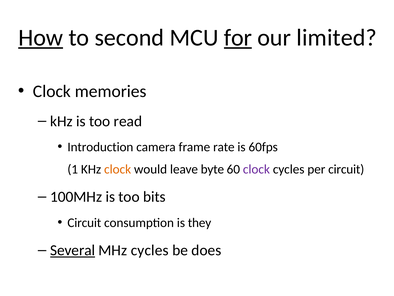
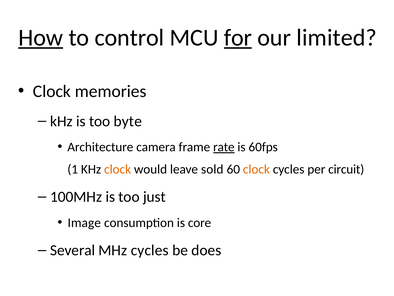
second: second -> control (129, 38)
read: read -> byte (128, 121)
Introduction: Introduction -> Architecture (100, 147)
rate underline: none -> present (224, 147)
byte: byte -> sold (212, 169)
clock colour: purple -> orange (256, 169)
bits: bits -> just (154, 197)
Circuit: Circuit -> Image (84, 222)
they: they -> core (200, 222)
Several underline: present -> none (73, 250)
